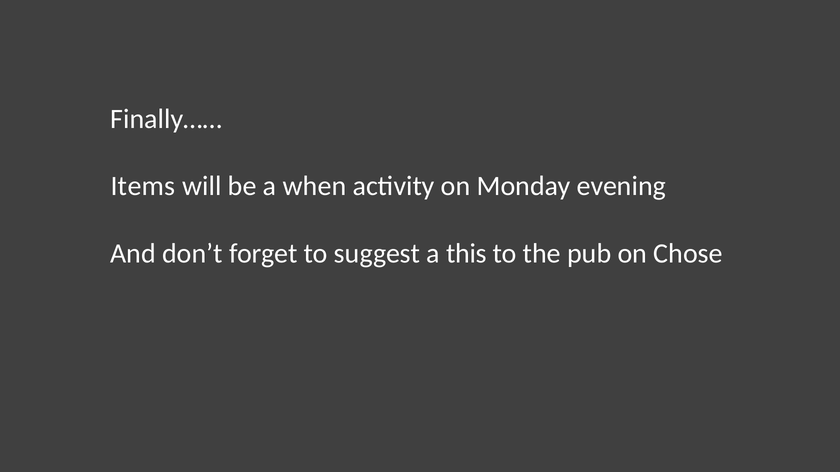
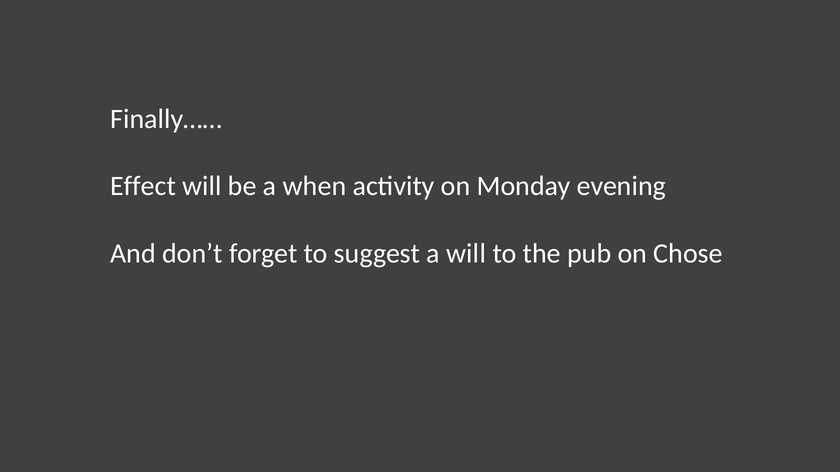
Items: Items -> Effect (143, 186)
a this: this -> will (466, 254)
